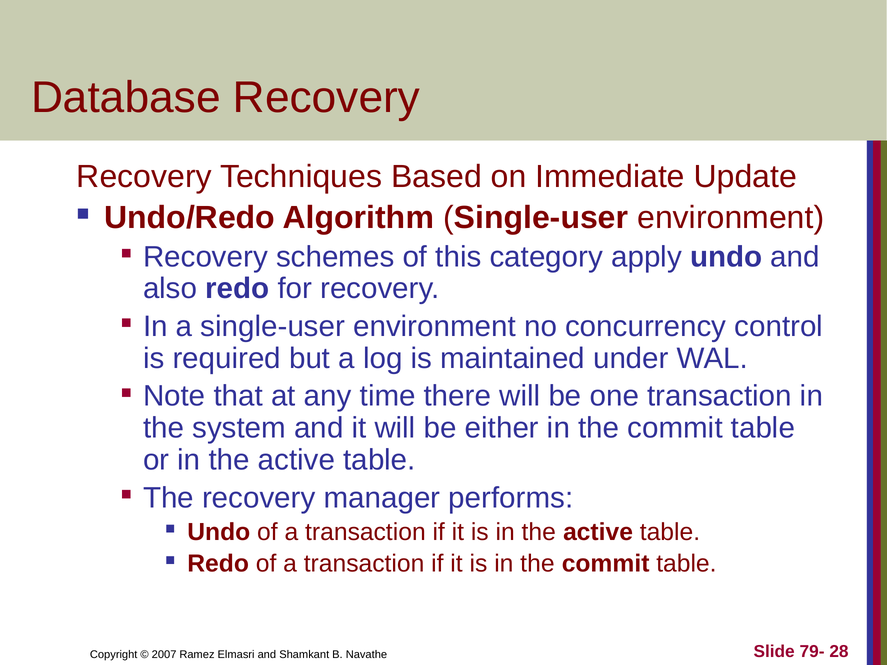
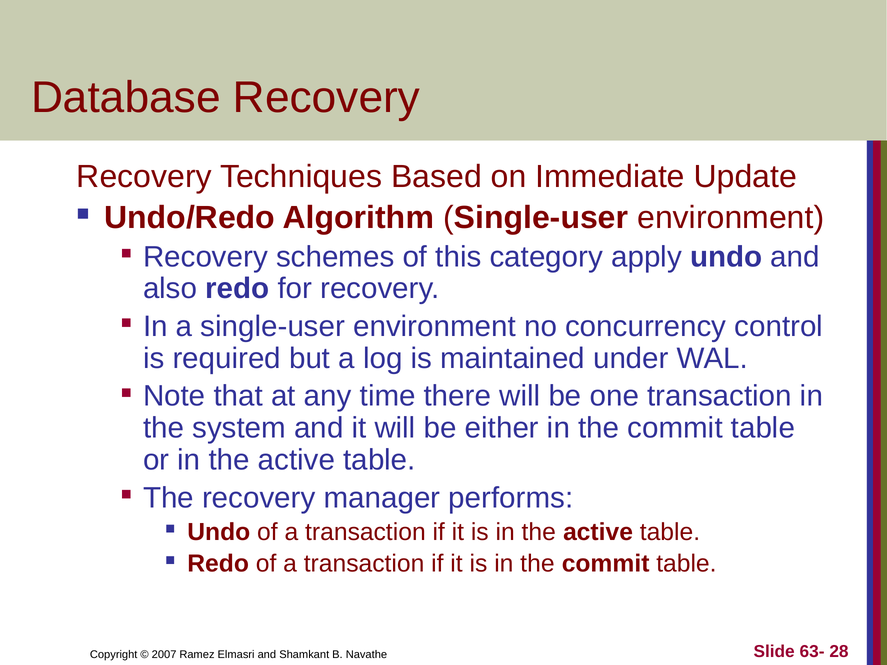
79-: 79- -> 63- (812, 652)
